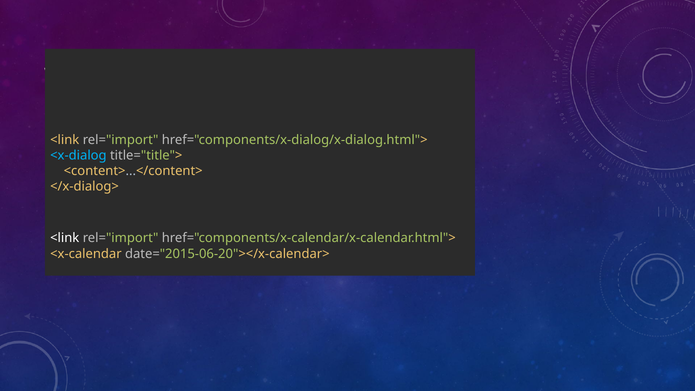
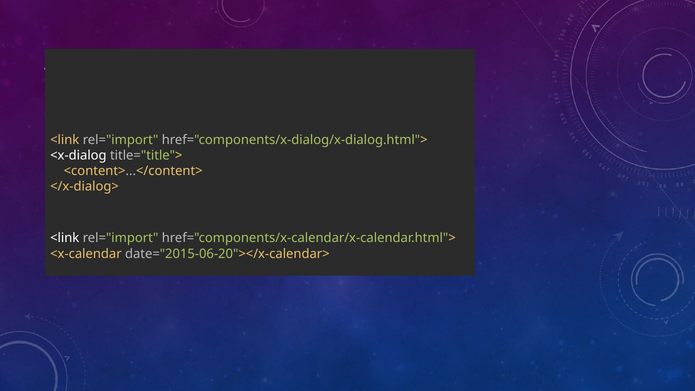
<x-dialog colour: light blue -> white (78, 155)
